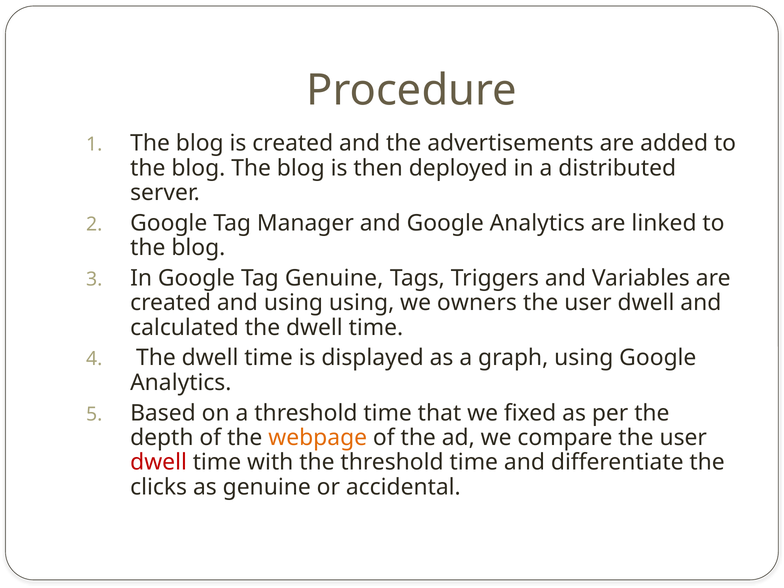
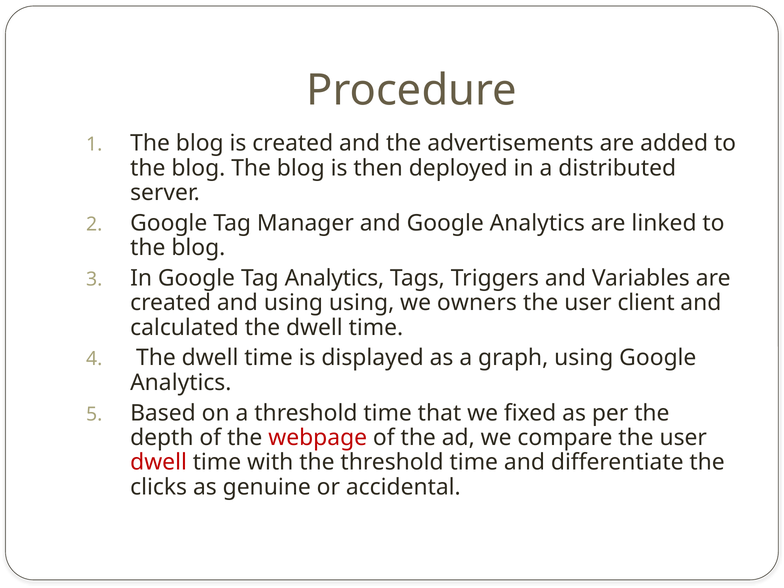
Tag Genuine: Genuine -> Analytics (334, 278)
dwell: dwell -> client (646, 303)
webpage colour: orange -> red (318, 438)
